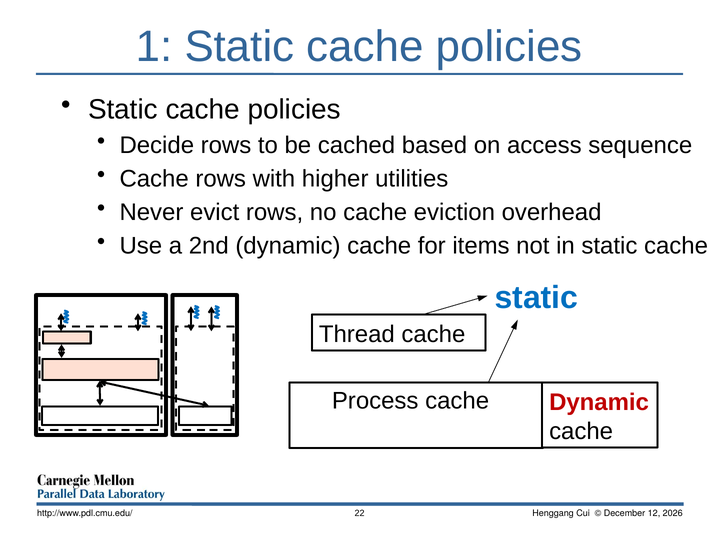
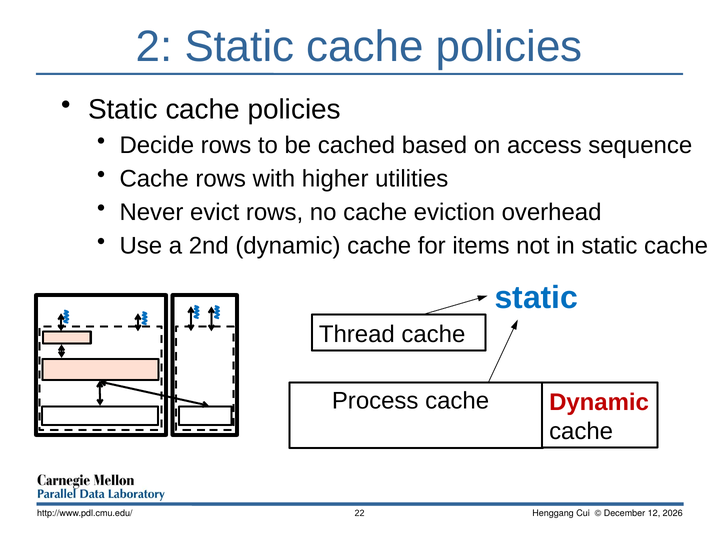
1: 1 -> 2 (154, 47)
